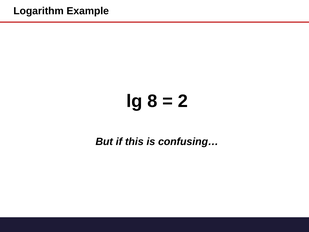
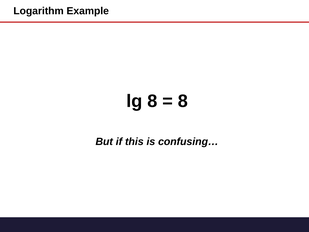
2: 2 -> 8 (183, 101)
